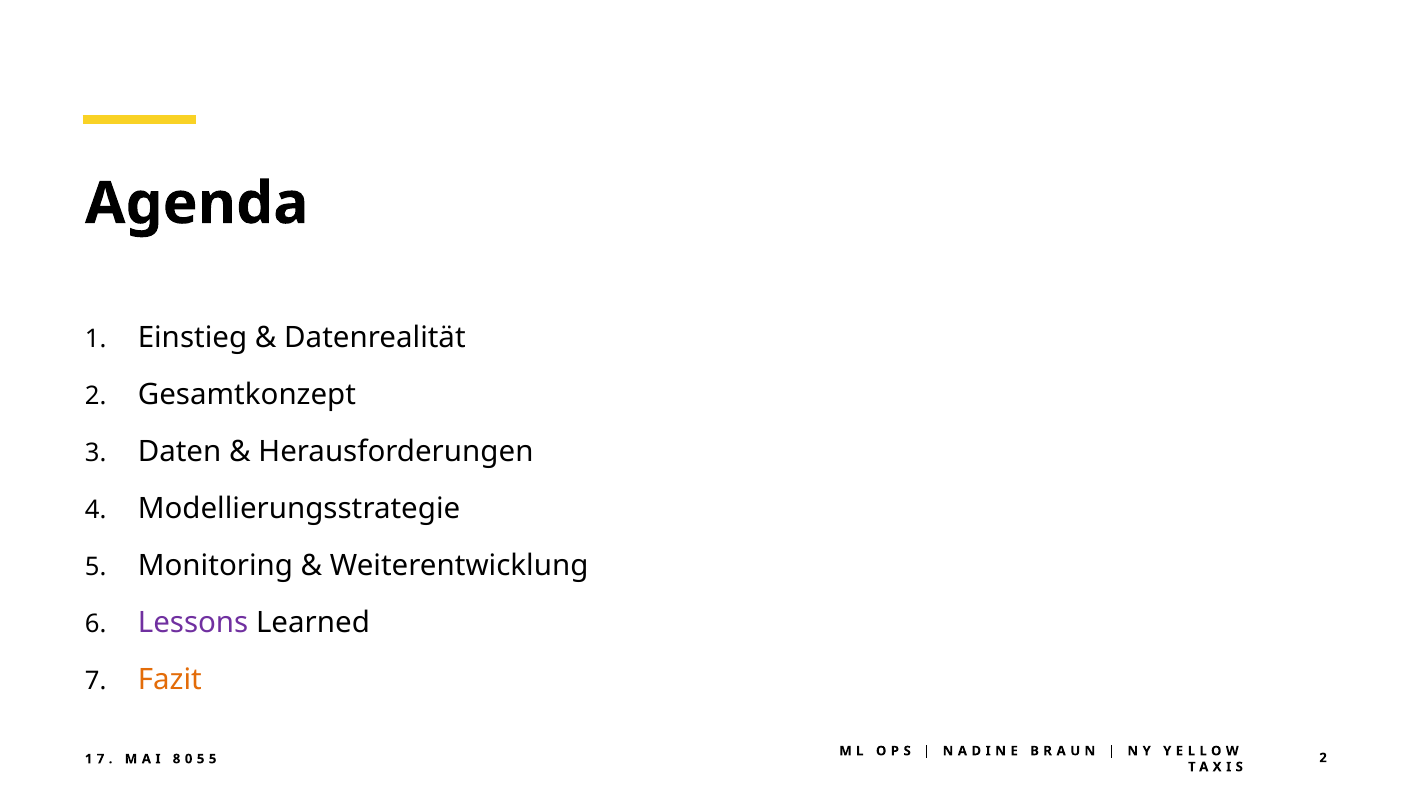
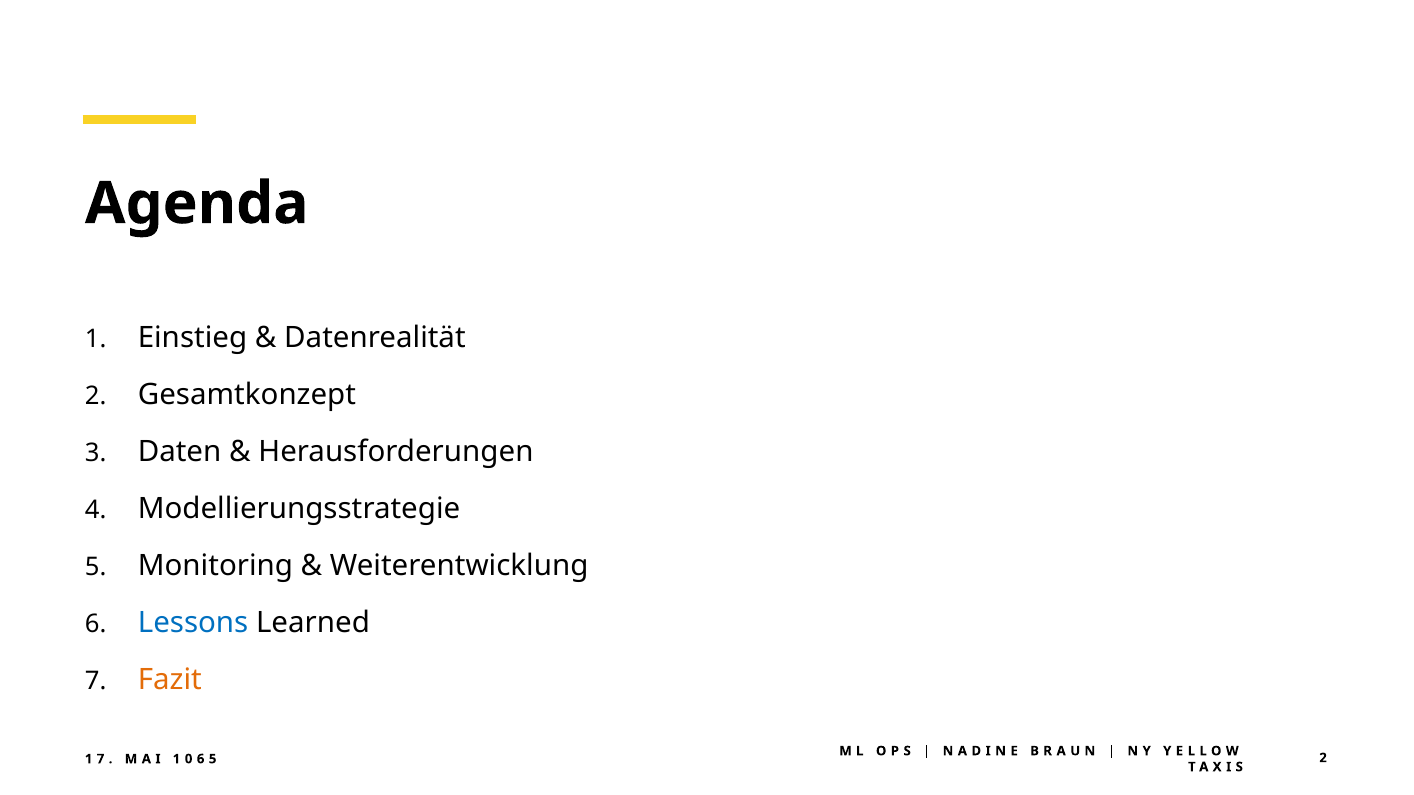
Lessons colour: purple -> blue (193, 623)
8: 8 -> 1 (177, 759)
5: 5 -> 6 (201, 759)
